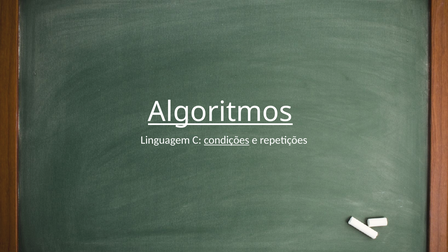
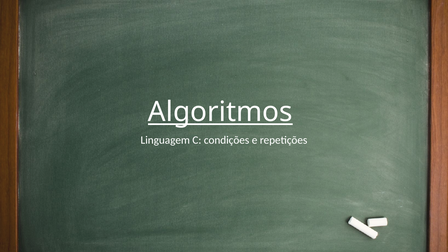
condições underline: present -> none (227, 140)
